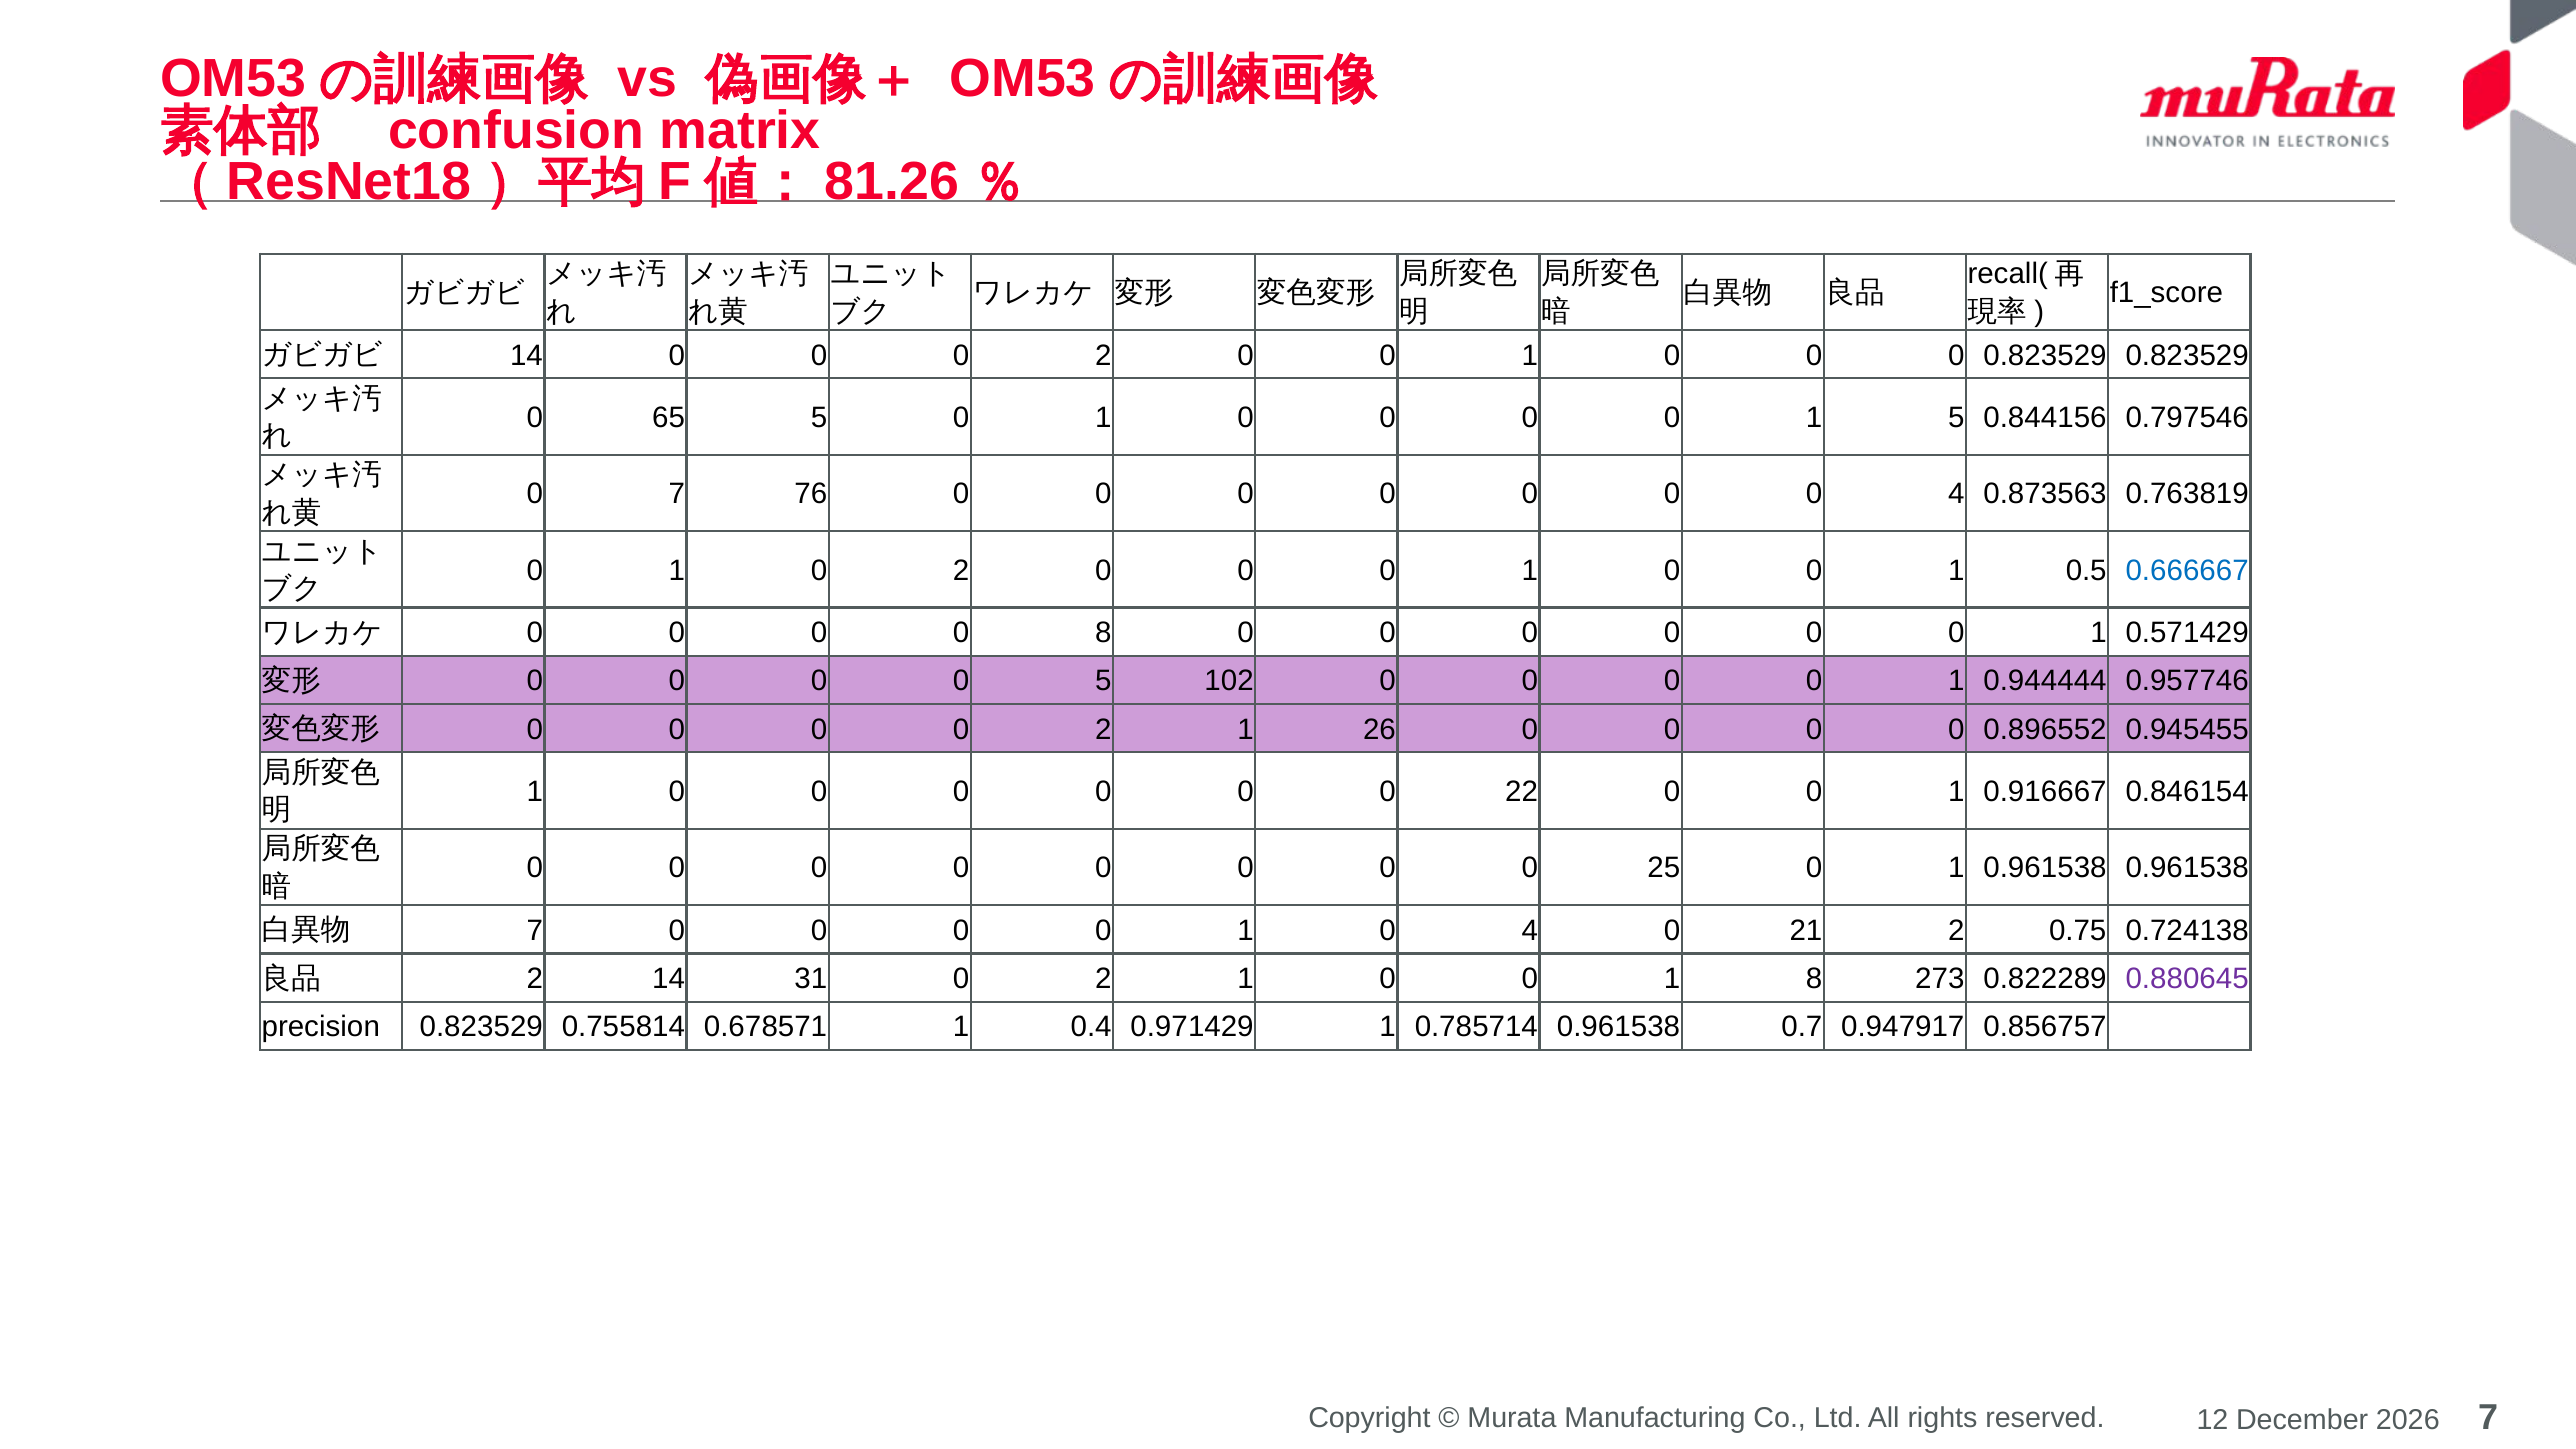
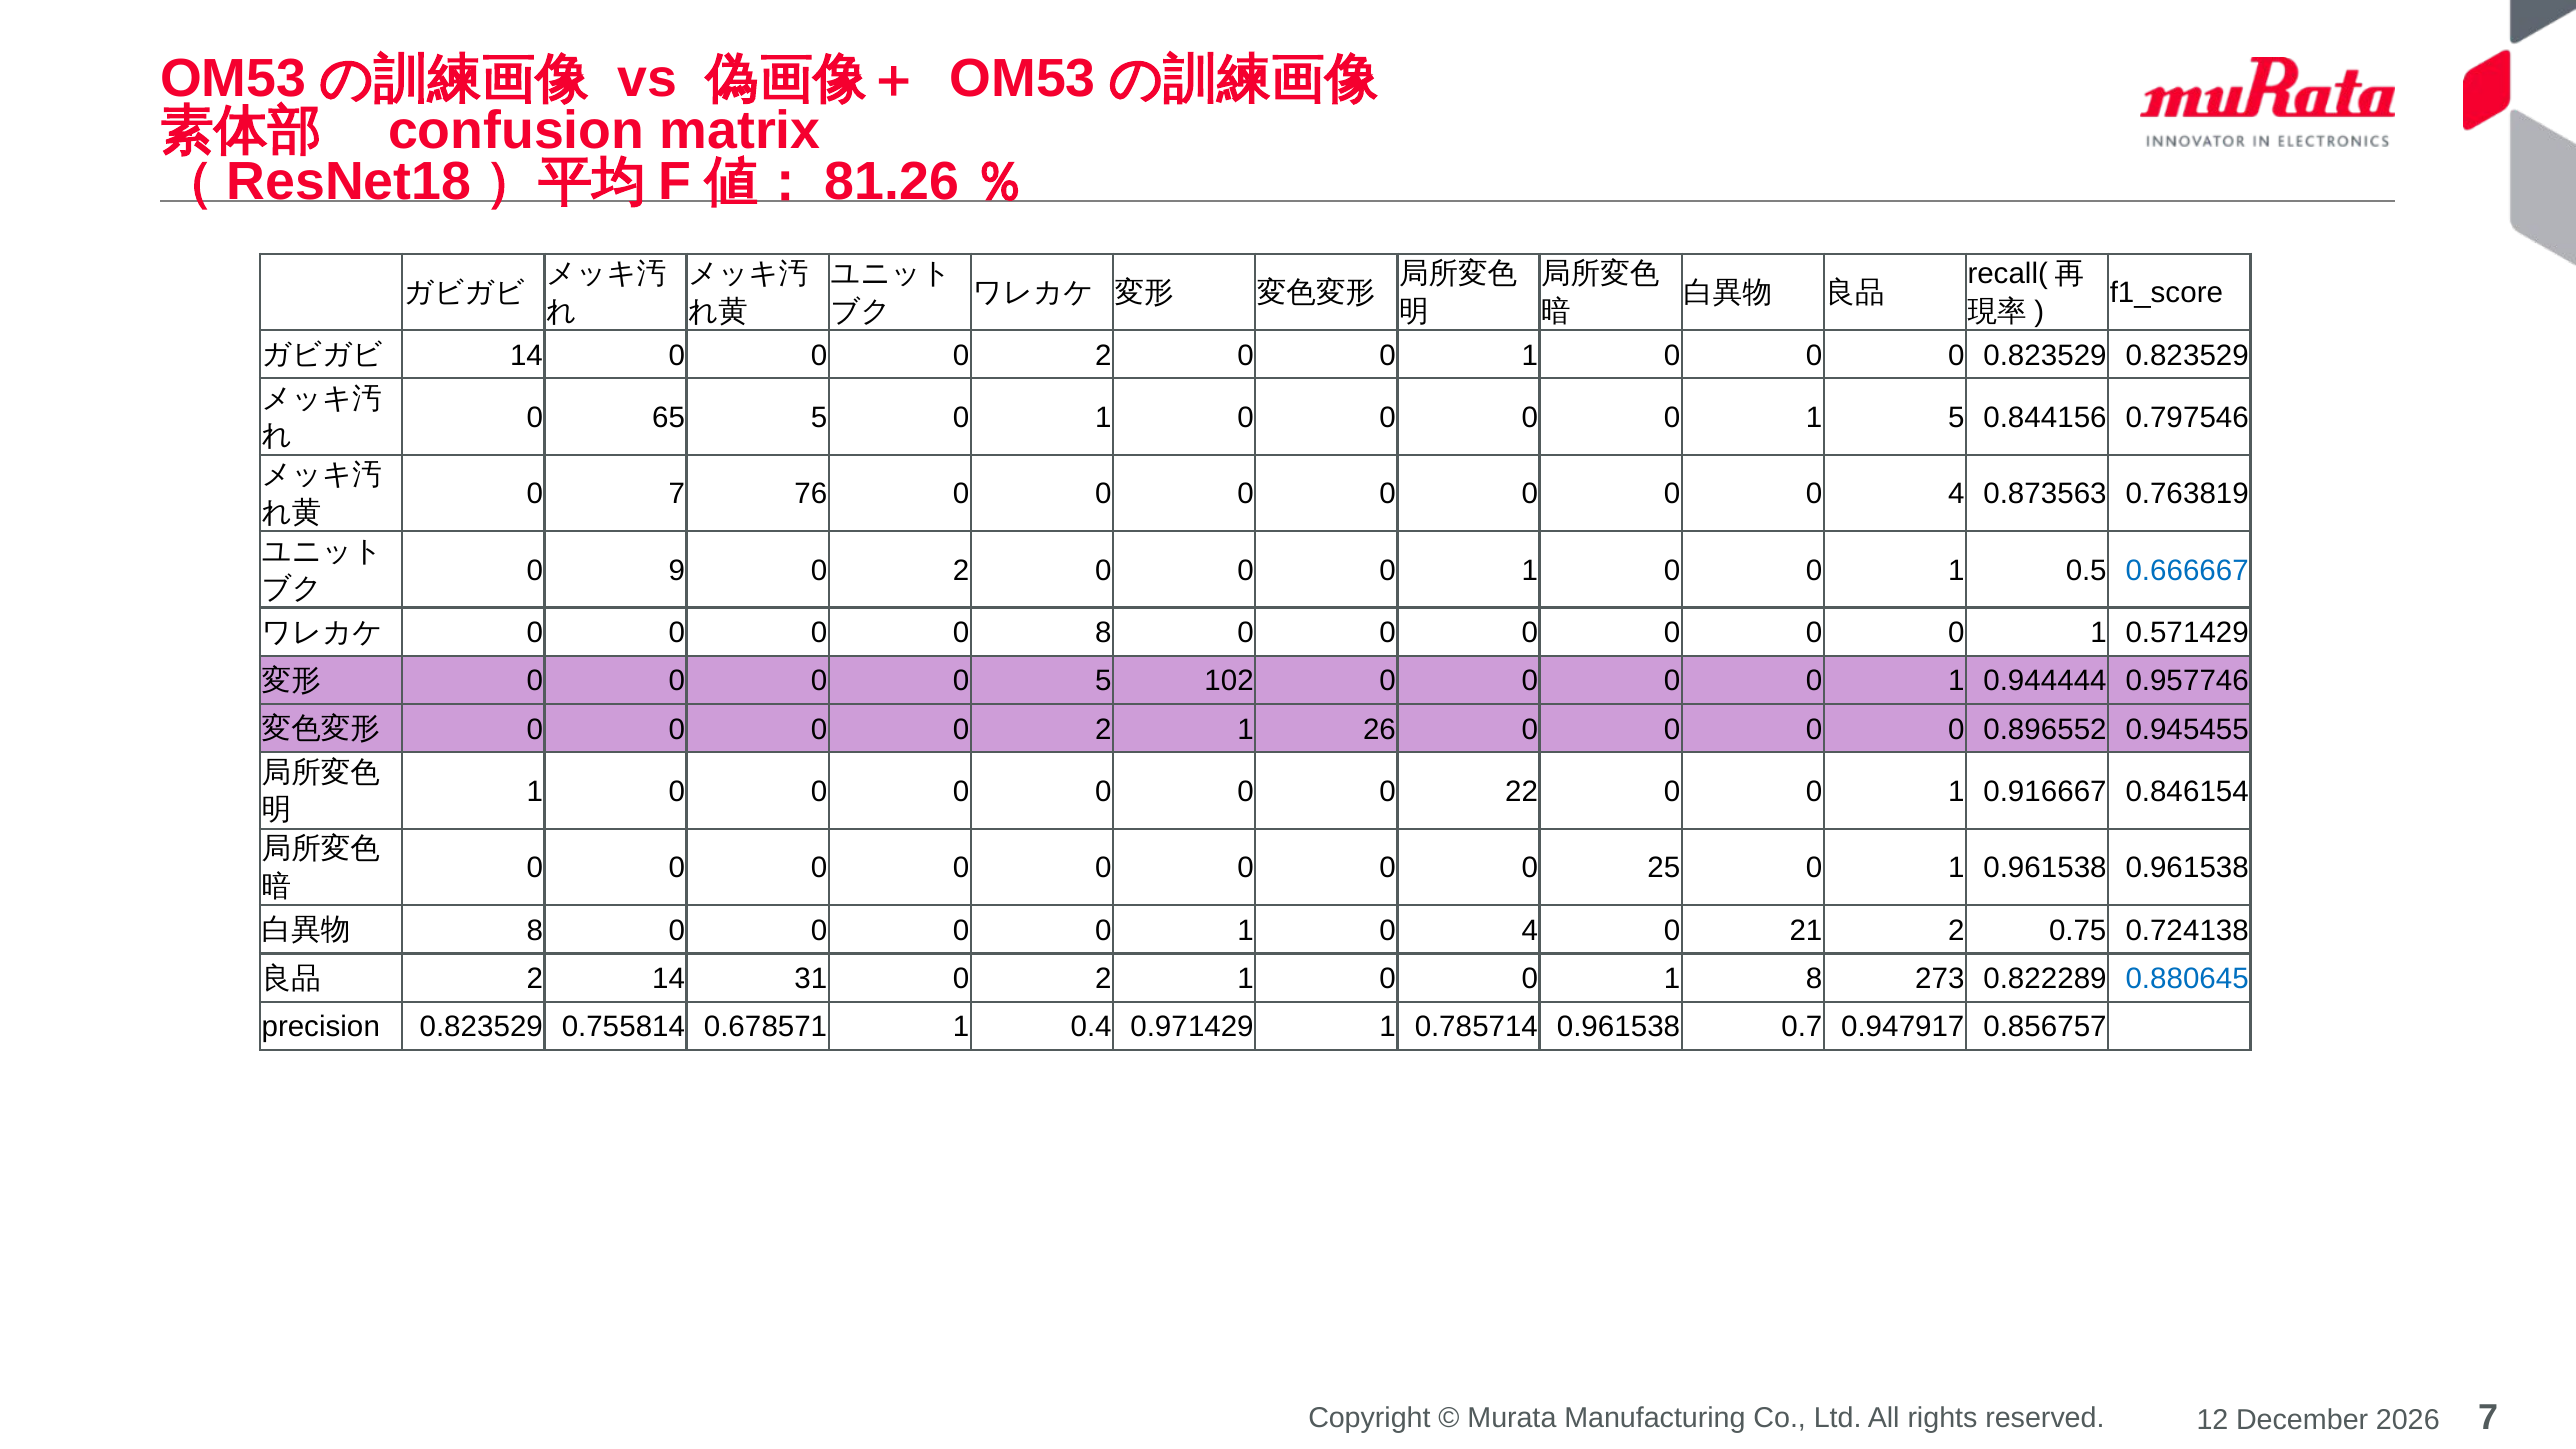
1: 1 -> 9 (677, 571)
7: 7 -> 8 (535, 931)
0.880645 colour: purple -> blue (2187, 979)
